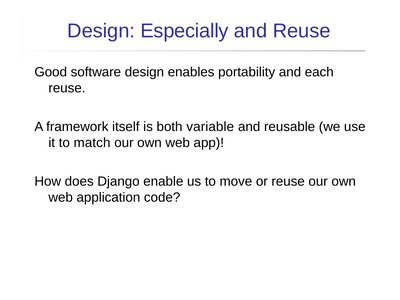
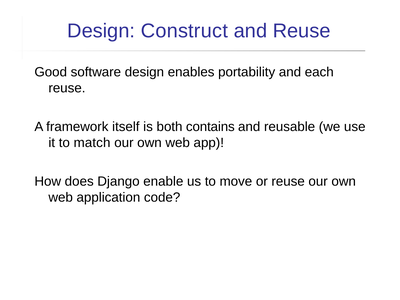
Especially: Especially -> Construct (184, 31)
variable: variable -> contains (210, 127)
